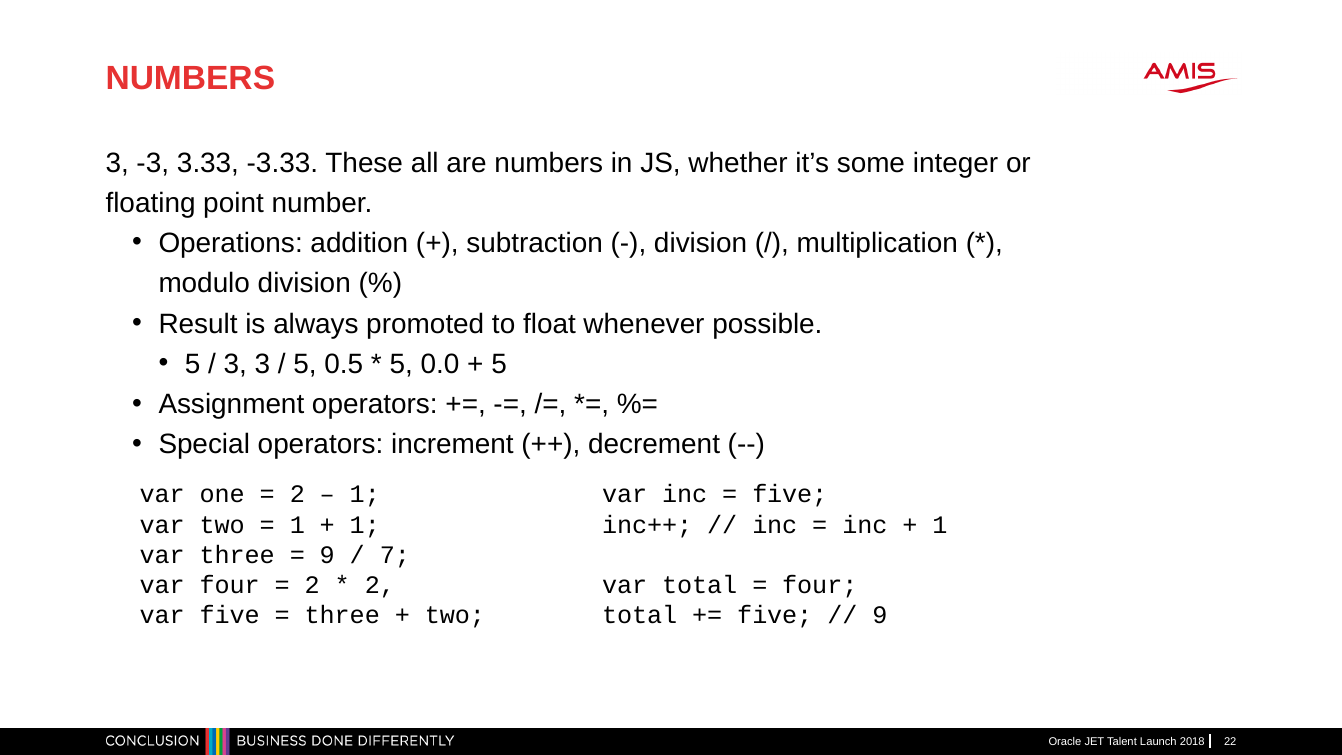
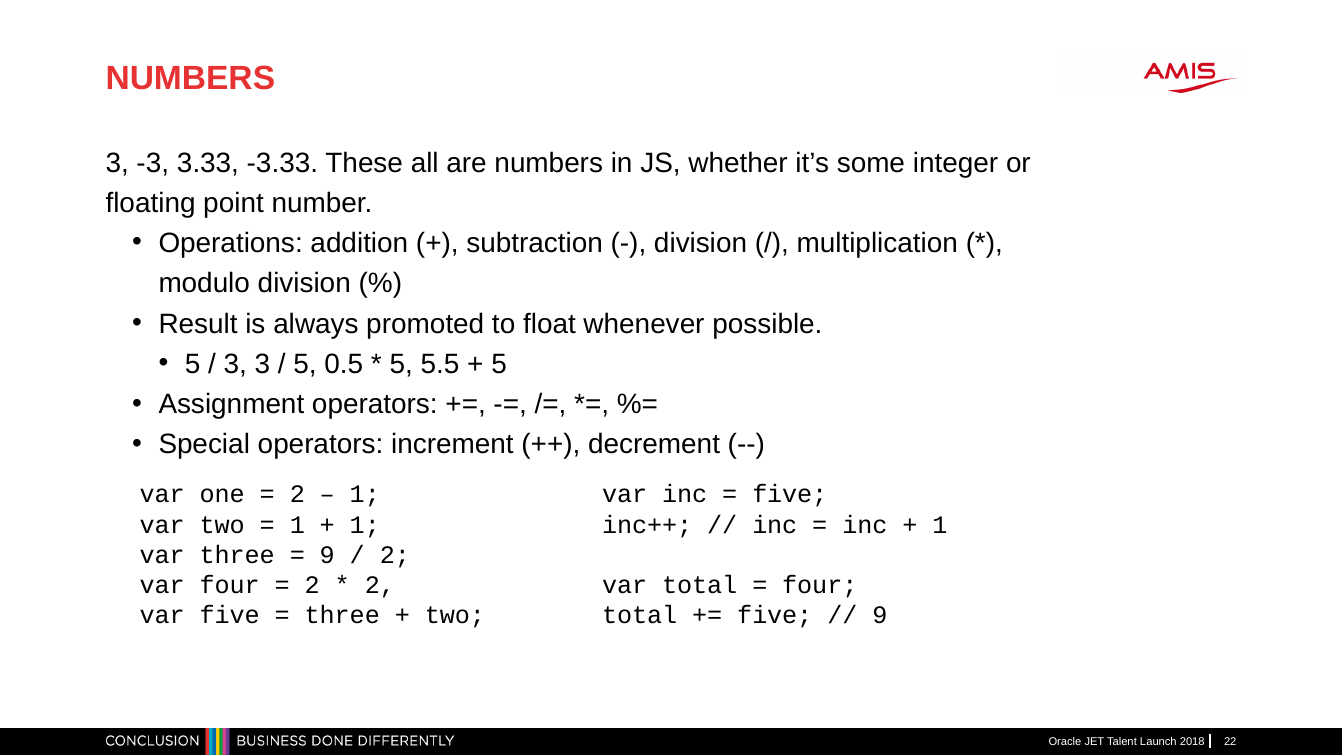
0.0: 0.0 -> 5.5 (440, 364)
7: 7 -> 2 (395, 555)
